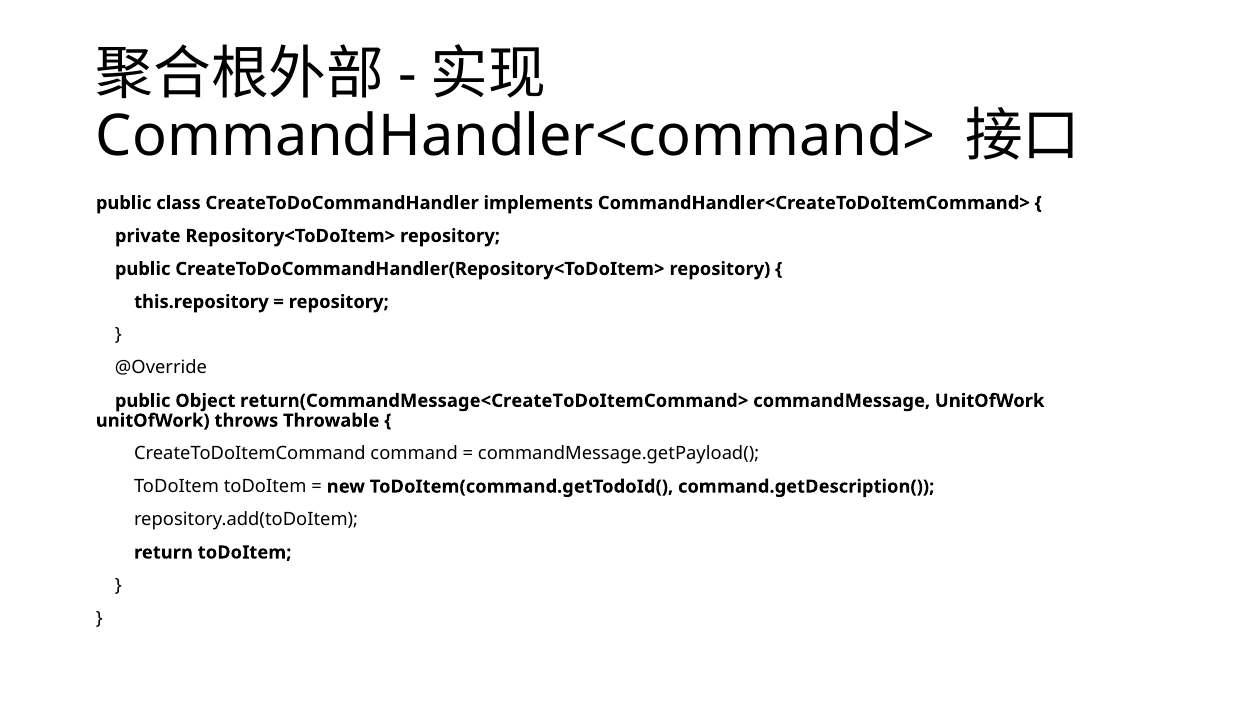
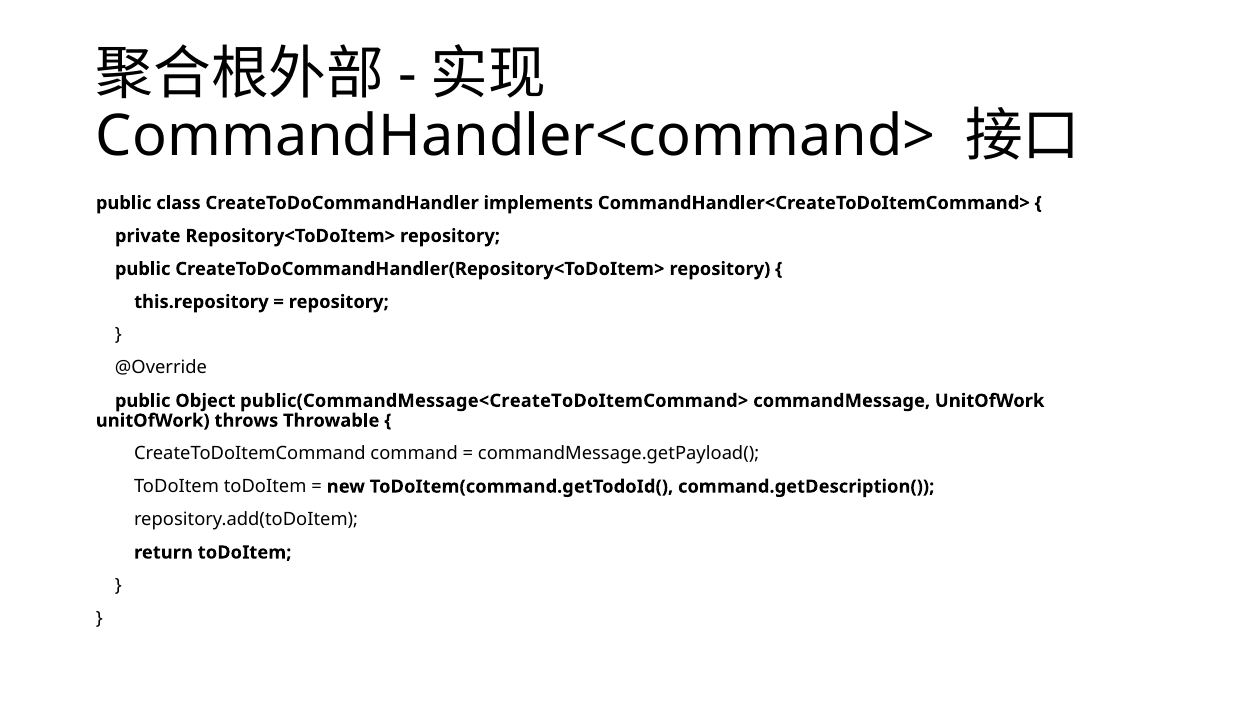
return(CommandMessage<CreateToDoItemCommand>: return(CommandMessage<CreateToDoItemCommand> -> public(CommandMessage<CreateToDoItemCommand> (494, 401)
